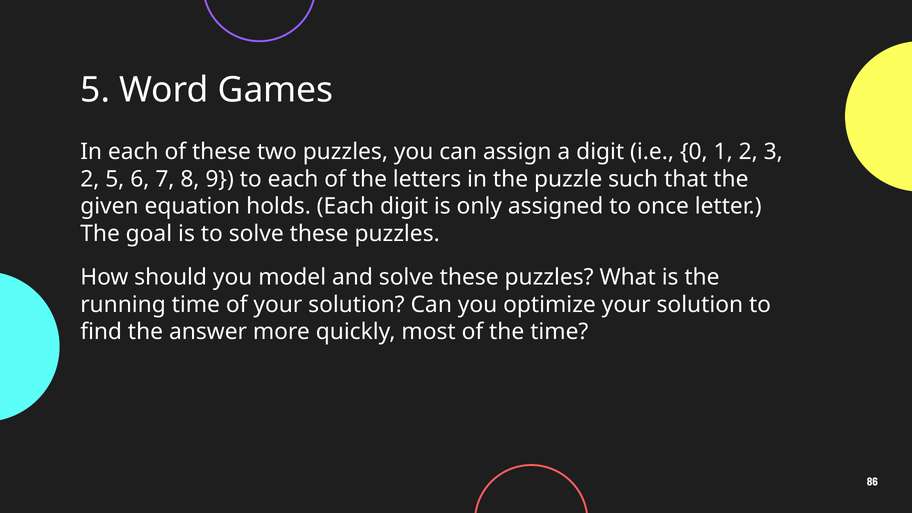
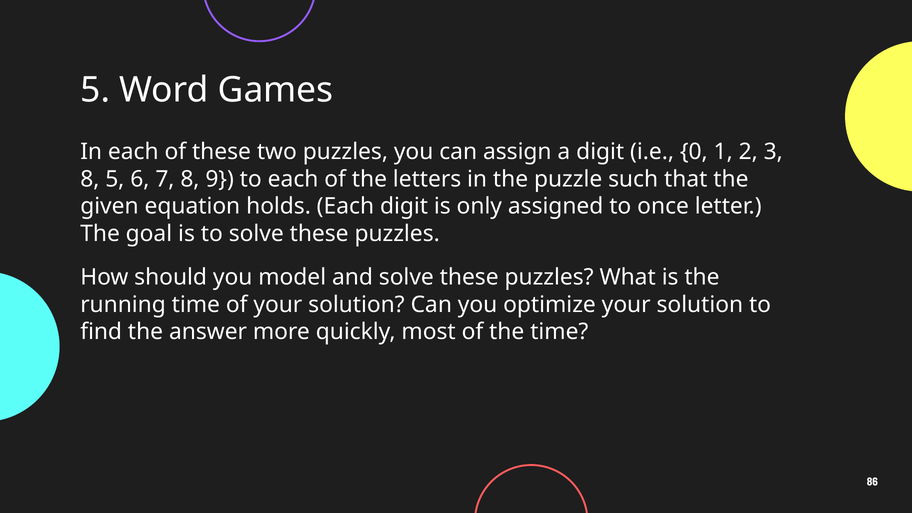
2: 2 -> 8 (90, 179)
